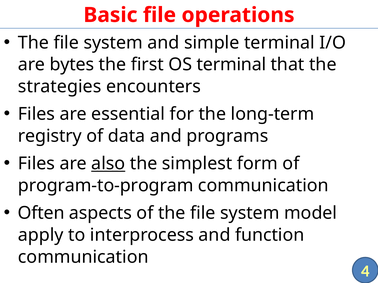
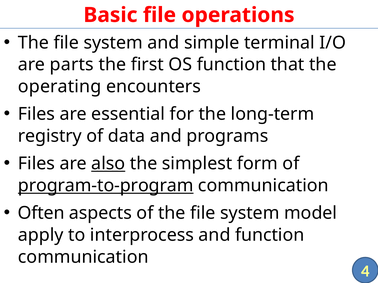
bytes: bytes -> parts (72, 65)
OS terminal: terminal -> function (231, 65)
strategies: strategies -> operating (60, 87)
program-to-program underline: none -> present (106, 186)
